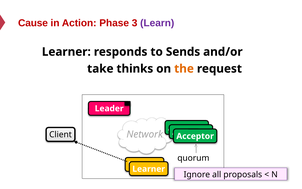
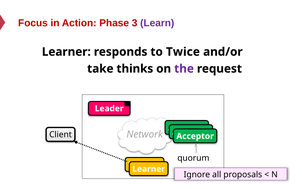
Cause: Cause -> Focus (33, 23)
Sends: Sends -> Twice (183, 52)
the colour: orange -> purple (184, 69)
